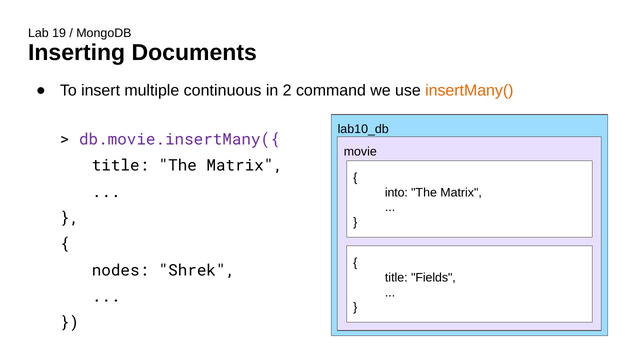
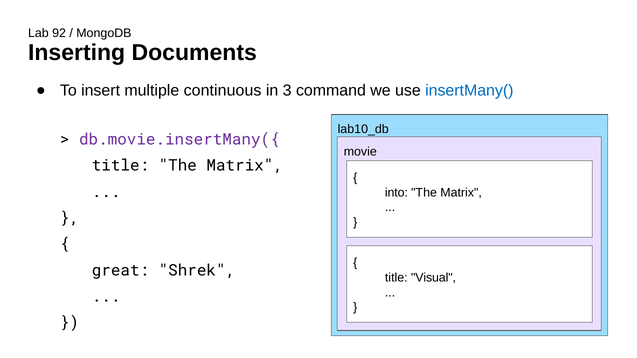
19: 19 -> 92 (59, 33)
2: 2 -> 3 (287, 91)
insertMany( colour: orange -> blue (469, 91)
nodes: nodes -> great (120, 271)
Fields: Fields -> Visual (433, 278)
